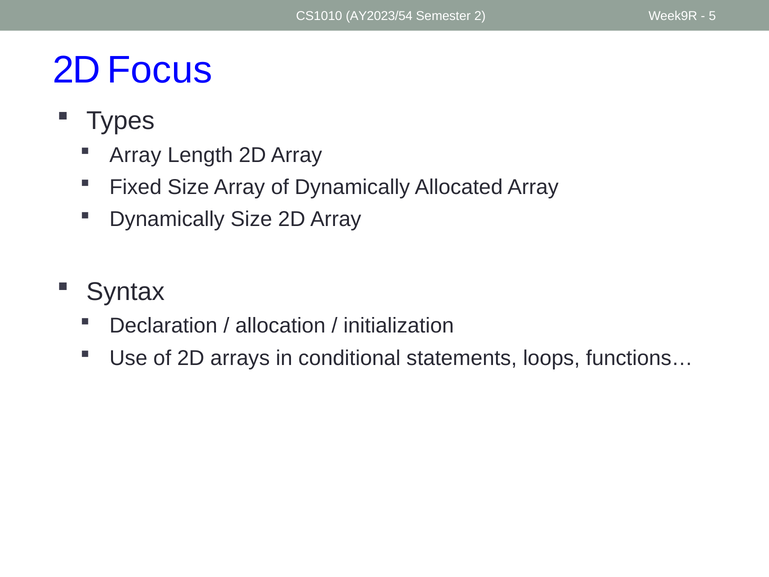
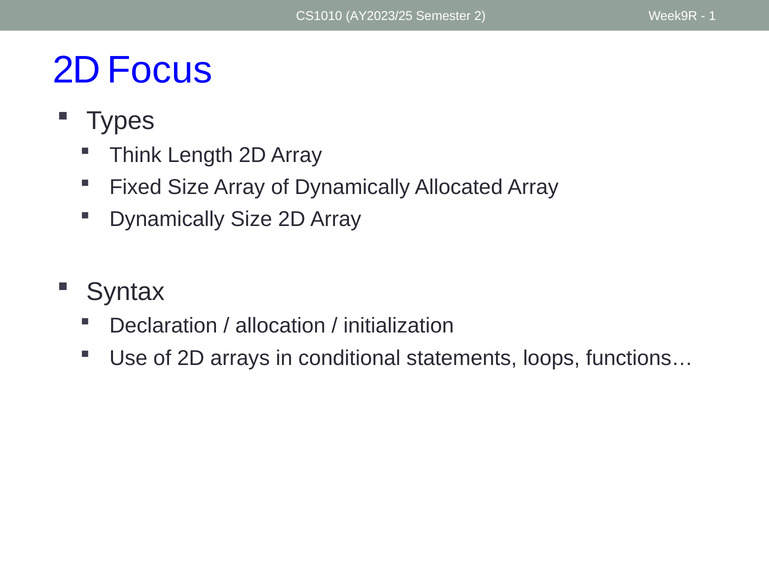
AY2023/54: AY2023/54 -> AY2023/25 (379, 16)
5: 5 -> 1 (712, 16)
Array: Array -> Think (136, 155)
